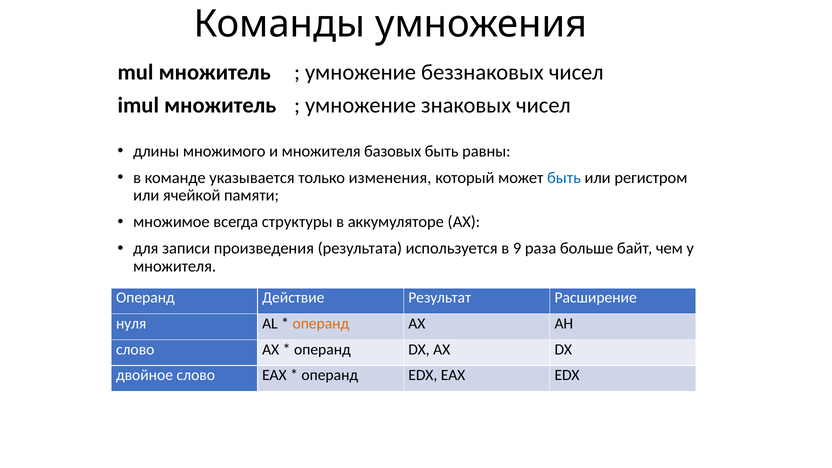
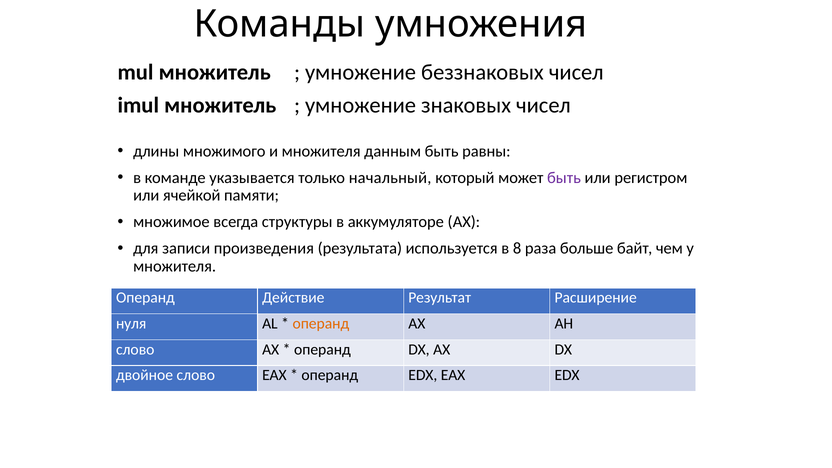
базовых: базовых -> данным (393, 151)
изменения: изменения -> начальный (390, 178)
быть colour: blue -> purple (564, 178)
9: 9 -> 8 (517, 248)
